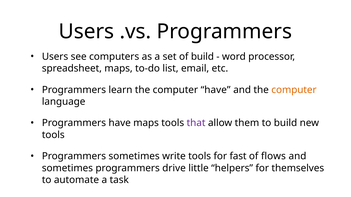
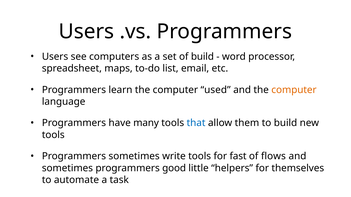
computer have: have -> used (216, 90)
have maps: maps -> many (146, 123)
that colour: purple -> blue (196, 123)
drive: drive -> good (174, 168)
